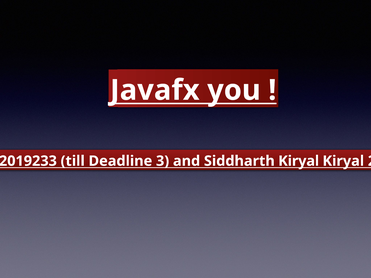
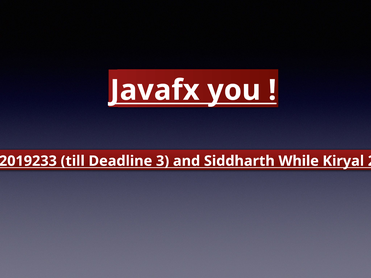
Siddharth Kiryal: Kiryal -> While (299, 161)
